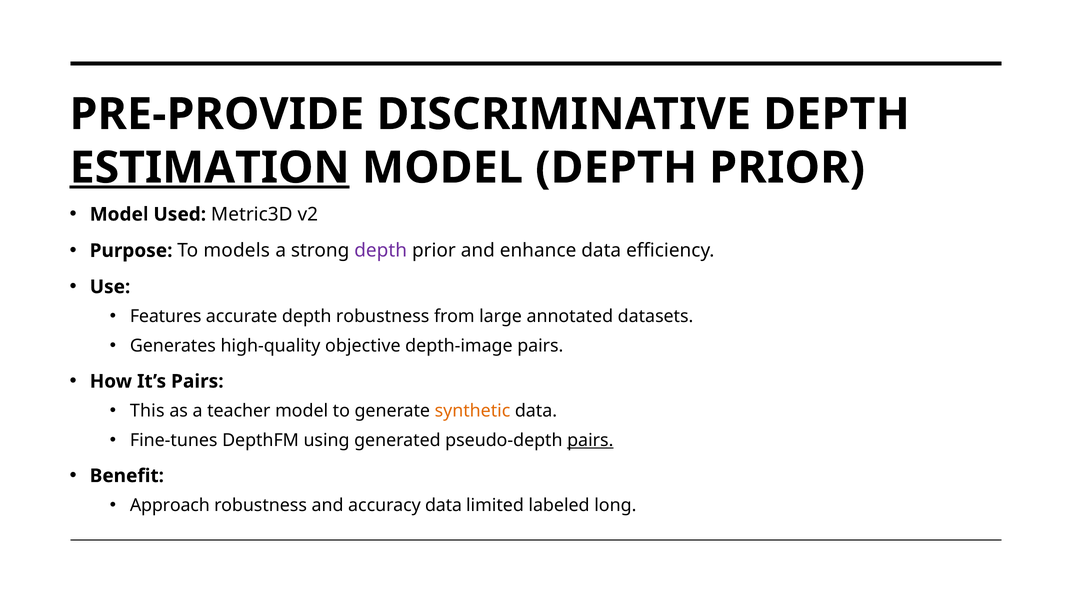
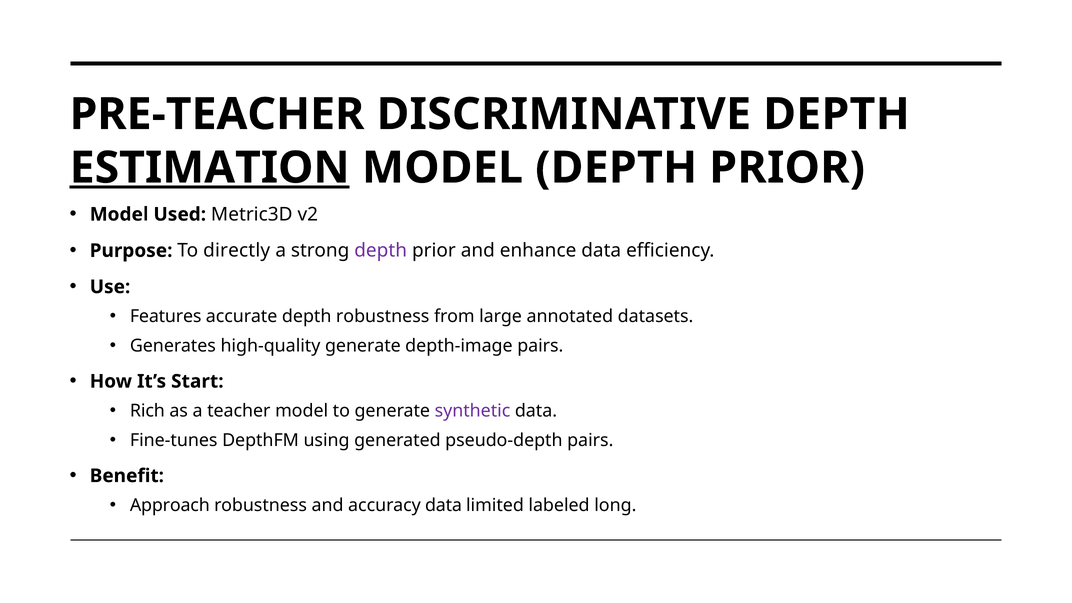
PRE-PROVIDE: PRE-PROVIDE -> PRE-TEACHER (217, 114)
models: models -> directly (237, 251)
high-quality objective: objective -> generate (363, 346)
It’s Pairs: Pairs -> Start (197, 381)
This: This -> Rich (147, 411)
synthetic colour: orange -> purple (473, 411)
pairs underline: present -> none (590, 440)
